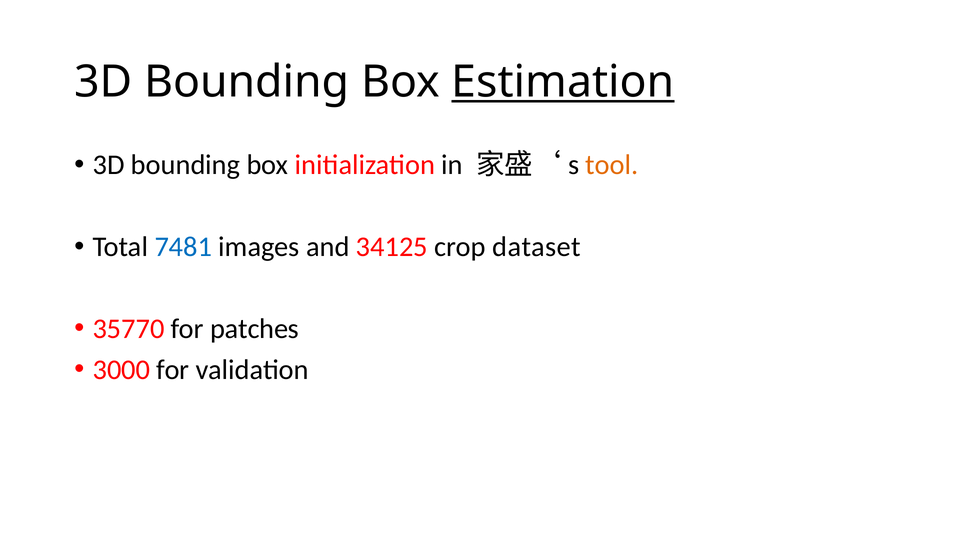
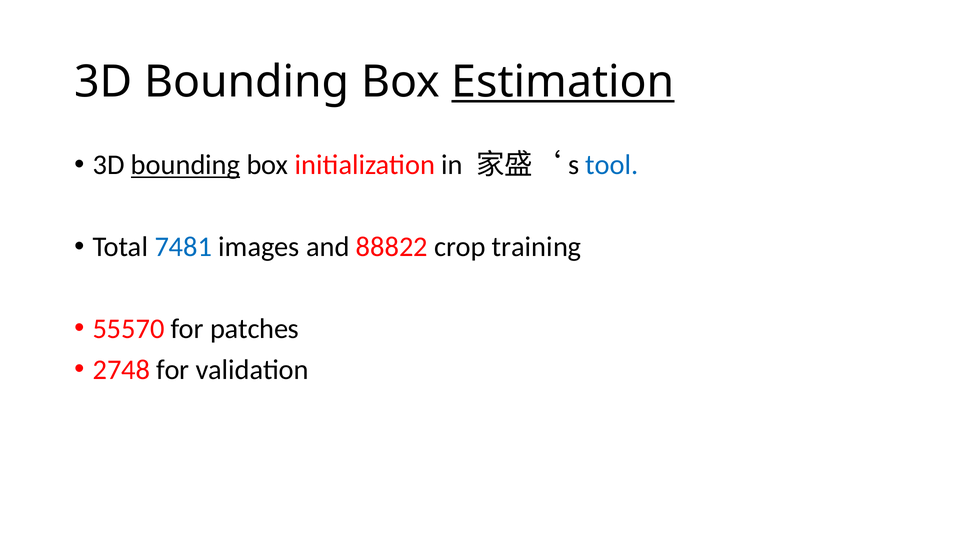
bounding underline: none -> present (186, 165)
tool colour: orange -> blue (612, 165)
34125: 34125 -> 88822 (392, 247)
dataset: dataset -> training (537, 247)
35770: 35770 -> 55570 (129, 328)
3000: 3000 -> 2748 (121, 369)
